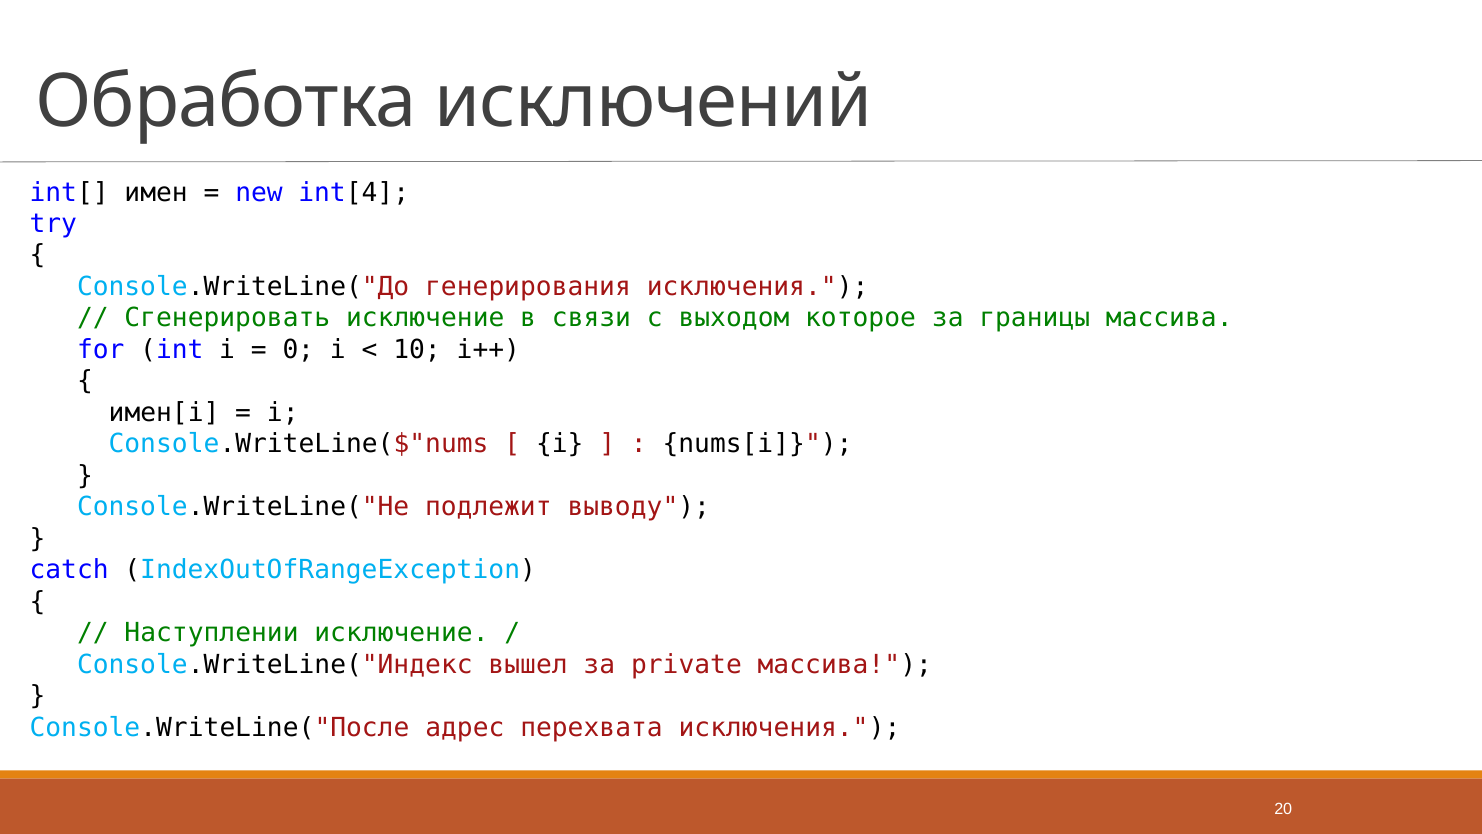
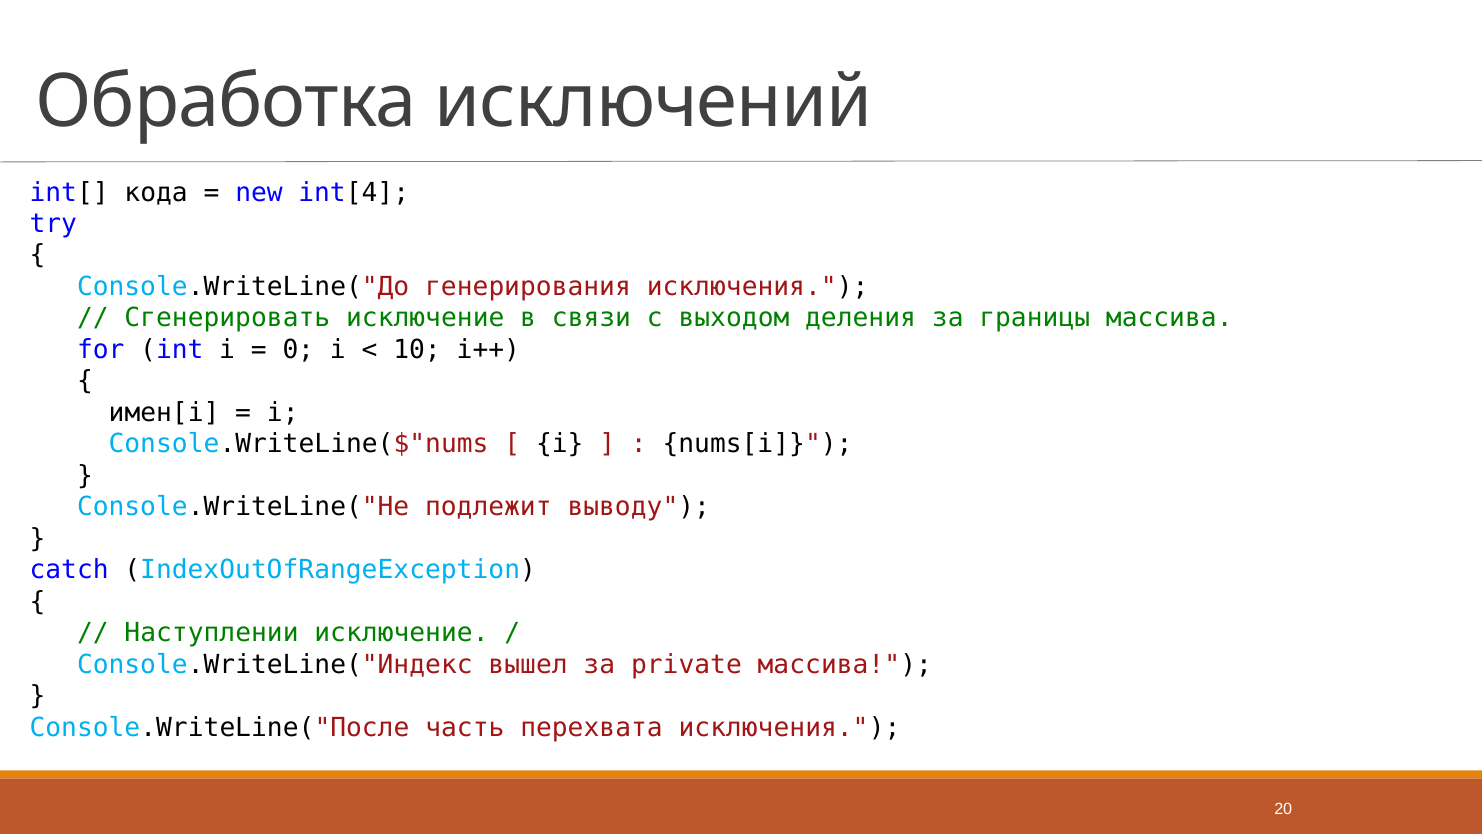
имен: имен -> кода (156, 192)
которое: которое -> деления (861, 318)
адрес: адрес -> часть (465, 727)
